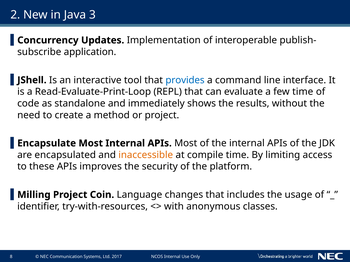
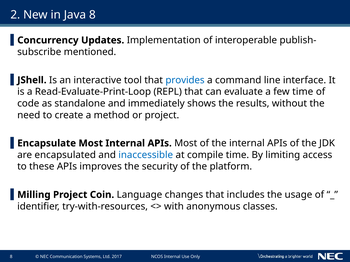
Java 3: 3 -> 8 (92, 15)
application: application -> mentioned (90, 52)
inaccessible colour: orange -> blue (146, 155)
